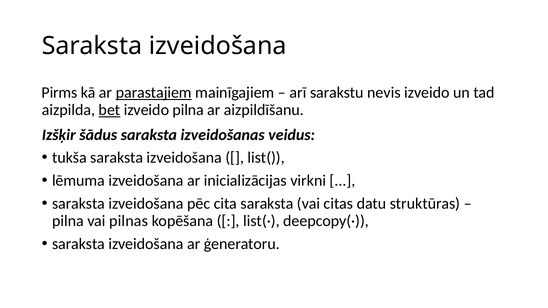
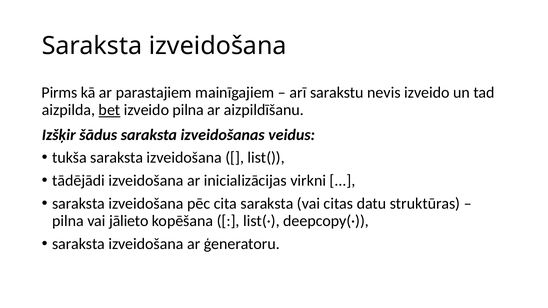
parastajiem underline: present -> none (154, 93)
lēmuma: lēmuma -> tādējādi (78, 181)
pilnas: pilnas -> jālieto (129, 221)
